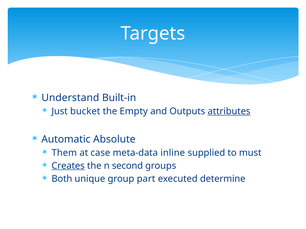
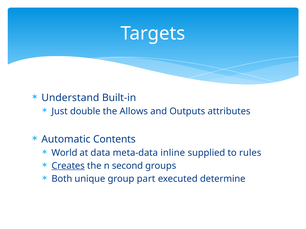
bucket: bucket -> double (85, 111)
Empty: Empty -> Allows (134, 111)
attributes underline: present -> none (229, 111)
Absolute: Absolute -> Contents (114, 140)
Them: Them -> World (64, 153)
case: case -> data (100, 153)
must: must -> rules (250, 153)
